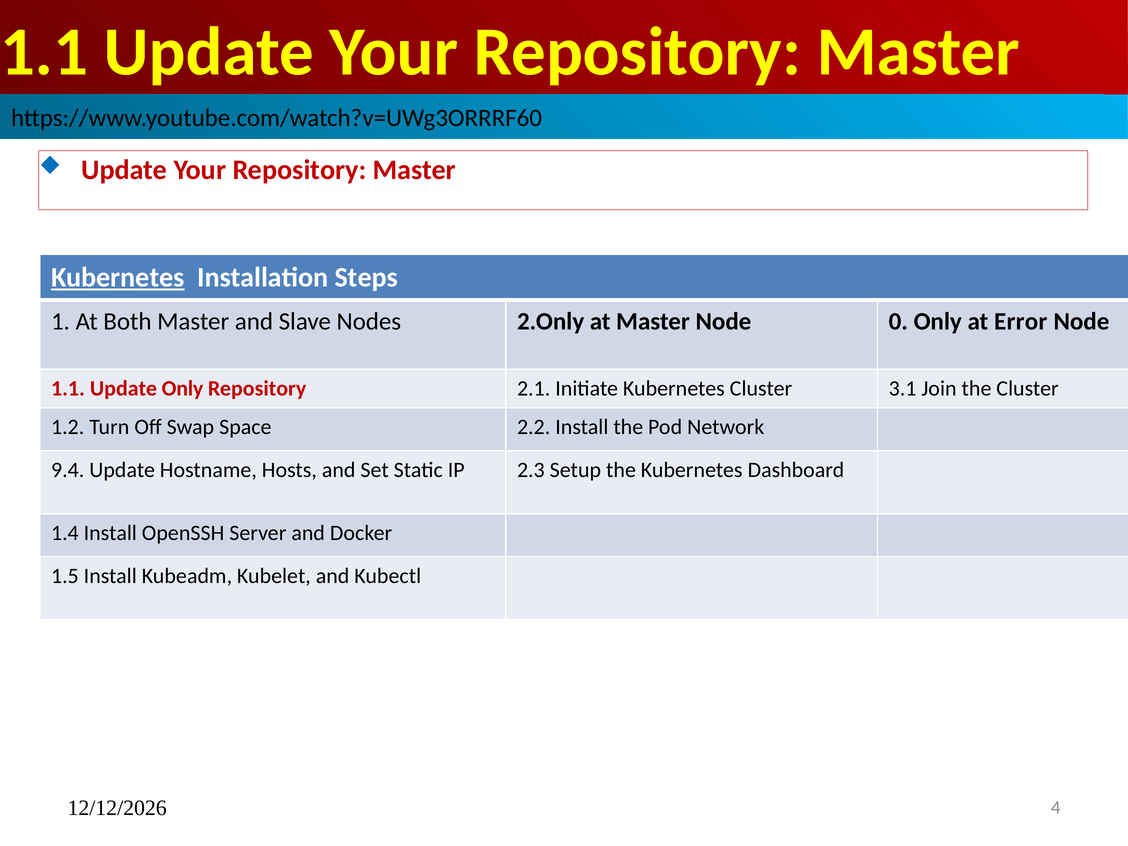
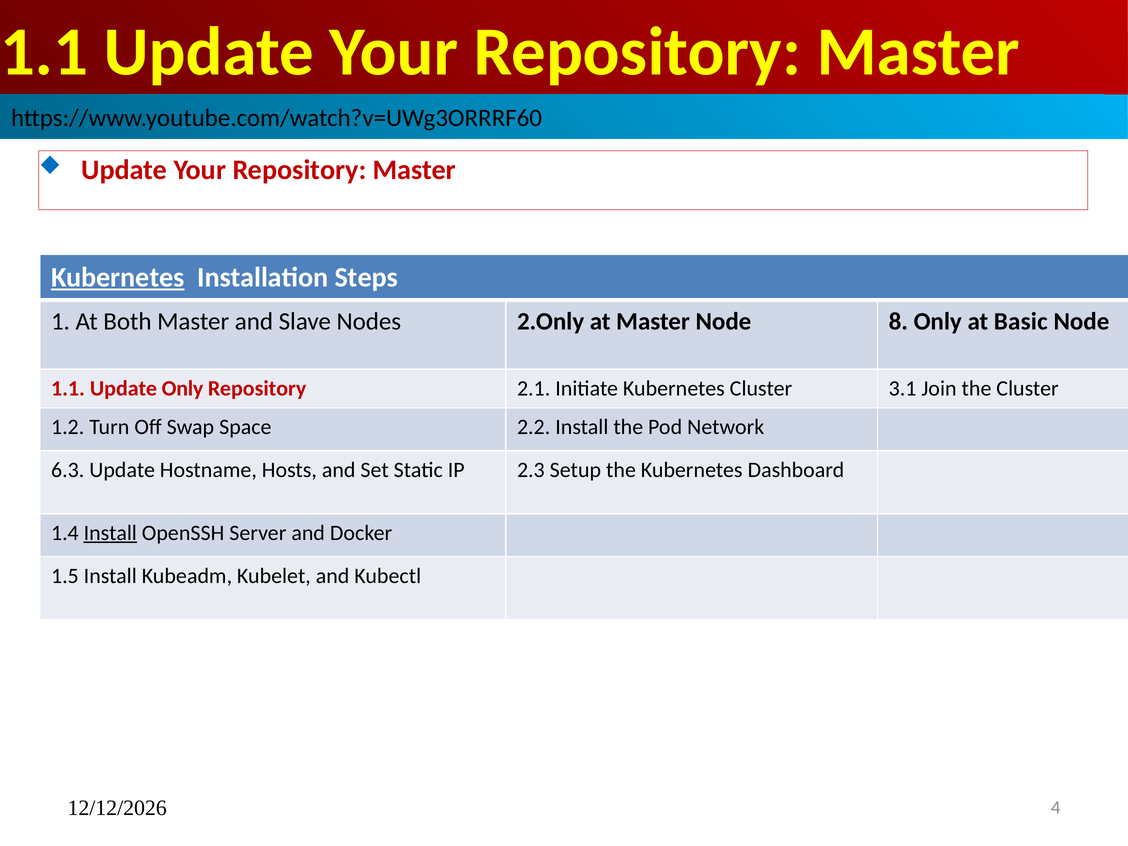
0: 0 -> 8 (898, 321)
Error: Error -> Basic (1021, 321)
9.4: 9.4 -> 6.3 (68, 470)
Install underline: none -> present (110, 533)
